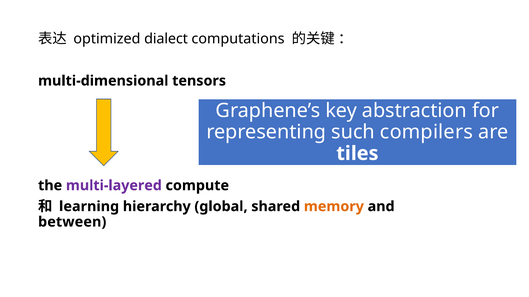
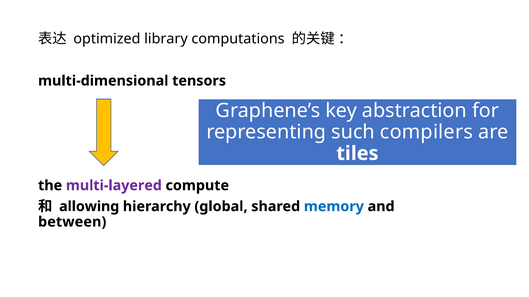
dialect: dialect -> library (166, 39)
learning: learning -> allowing (89, 207)
memory colour: orange -> blue (334, 207)
